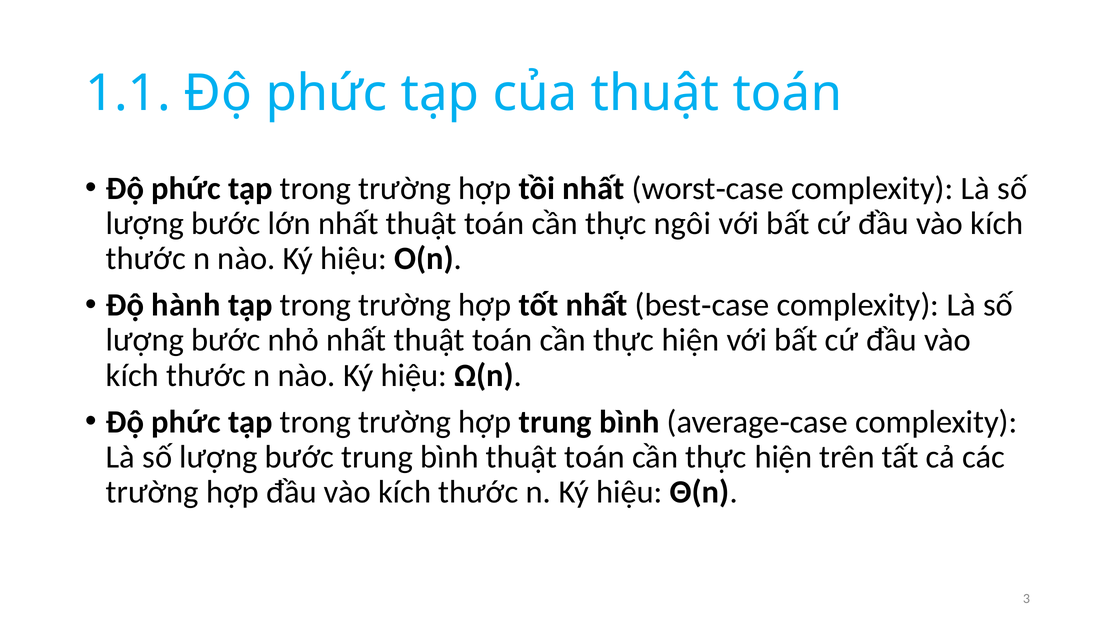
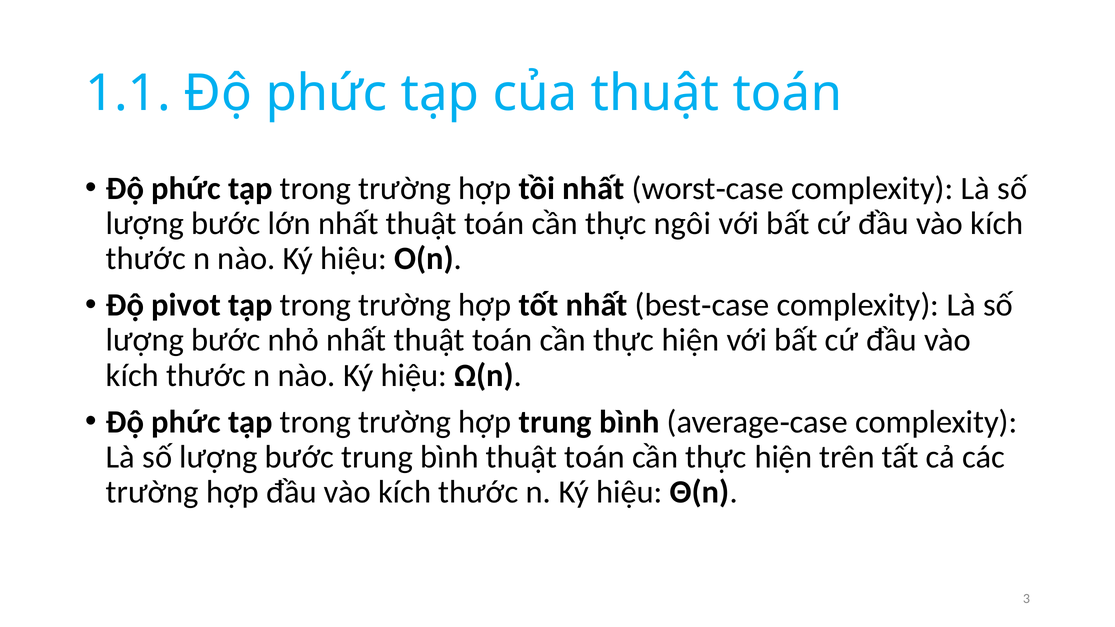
hành: hành -> pivot (186, 305)
